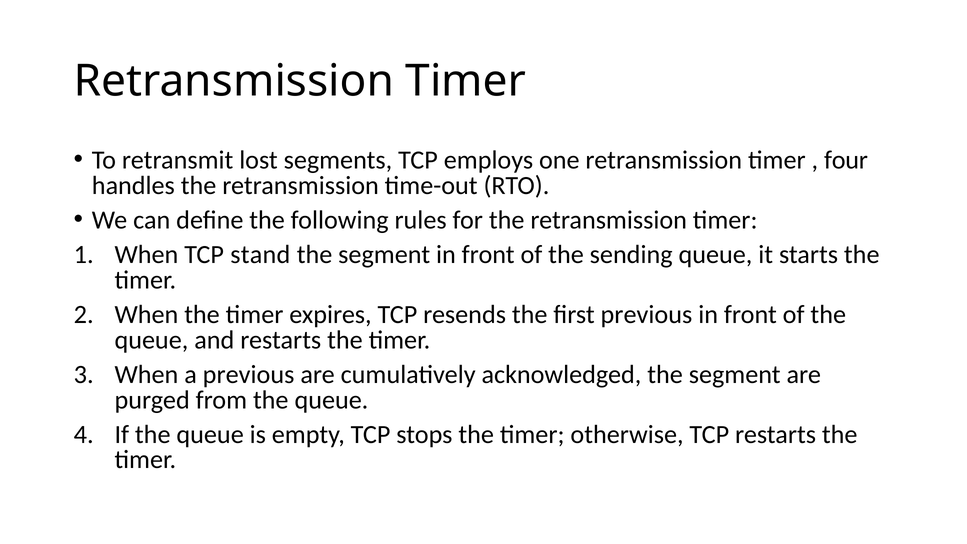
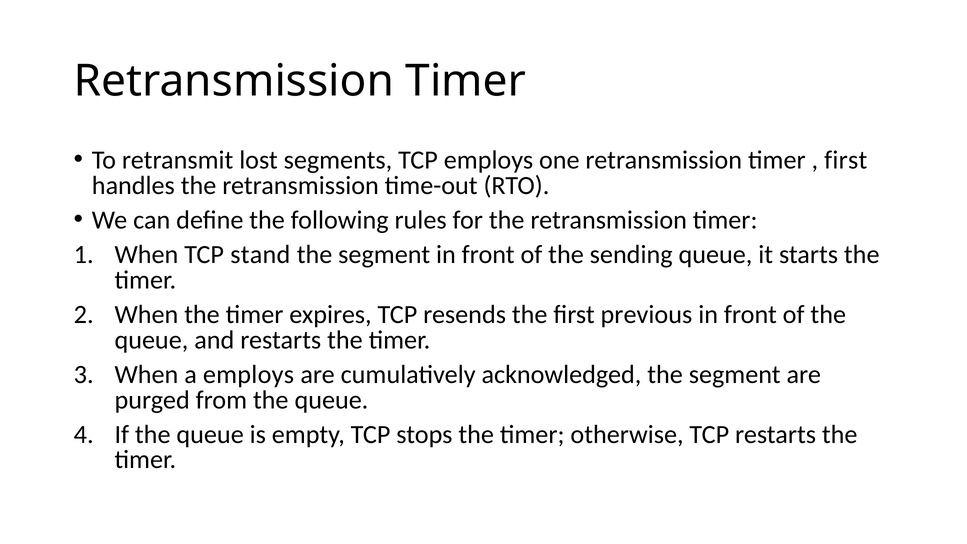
four: four -> first (846, 160)
a previous: previous -> employs (248, 374)
